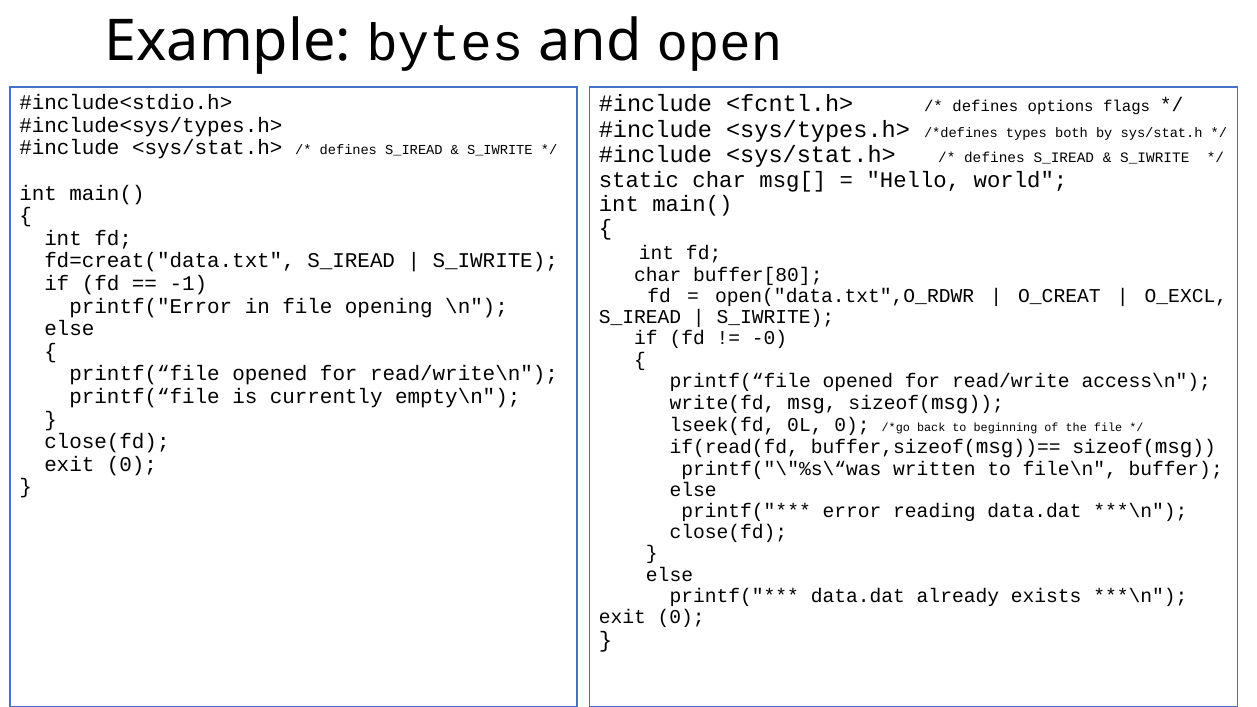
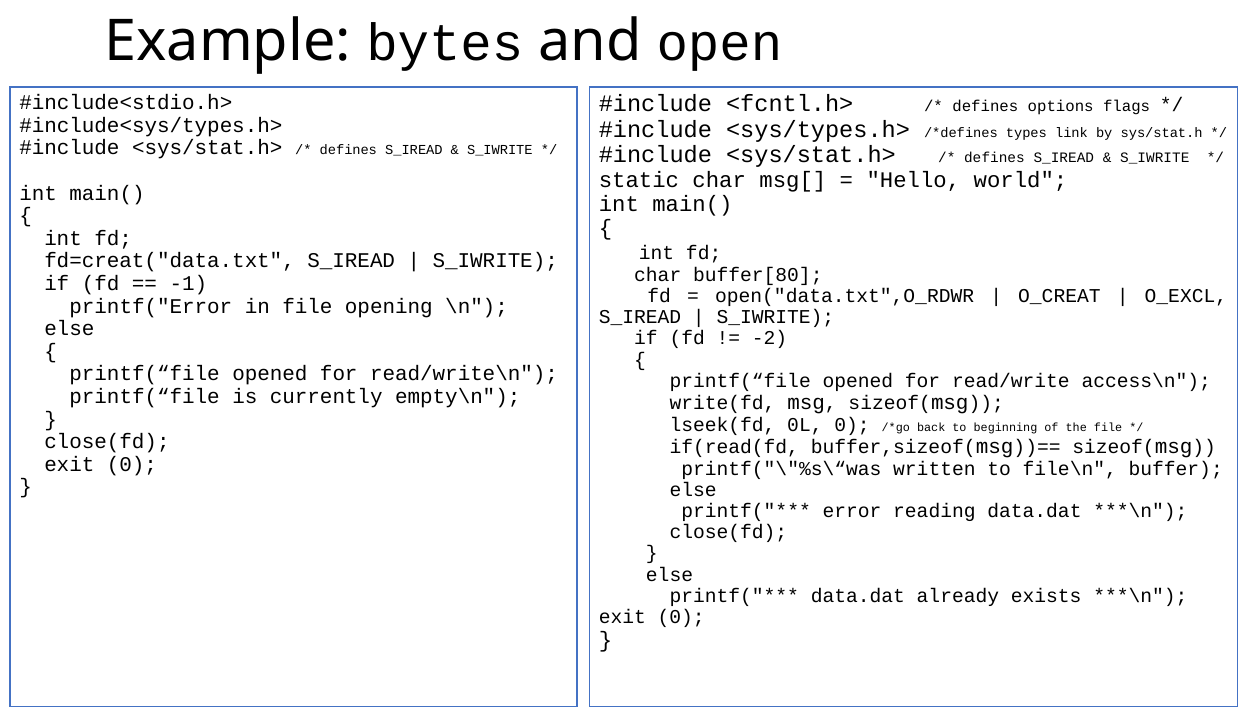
both: both -> link (1071, 133)
-0: -0 -> -2 (770, 339)
